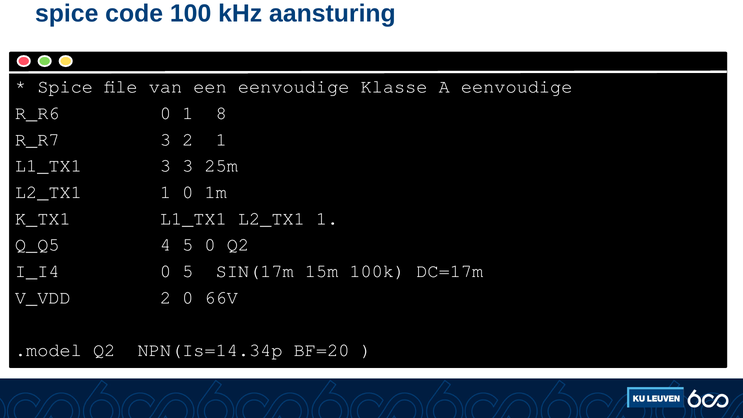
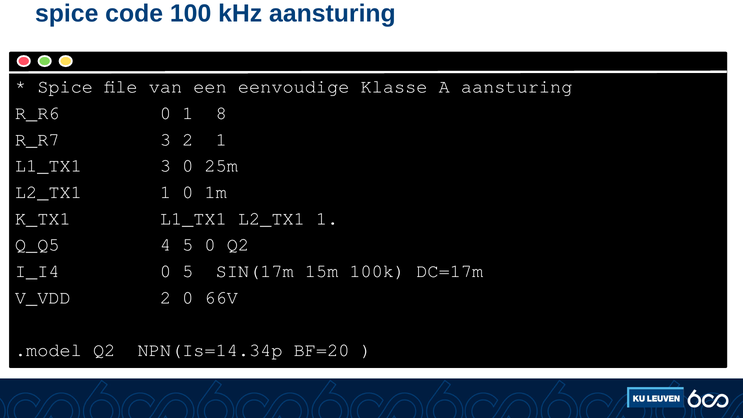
A eenvoudige: eenvoudige -> aansturing (517, 87)
3 3: 3 -> 0 (188, 166)
